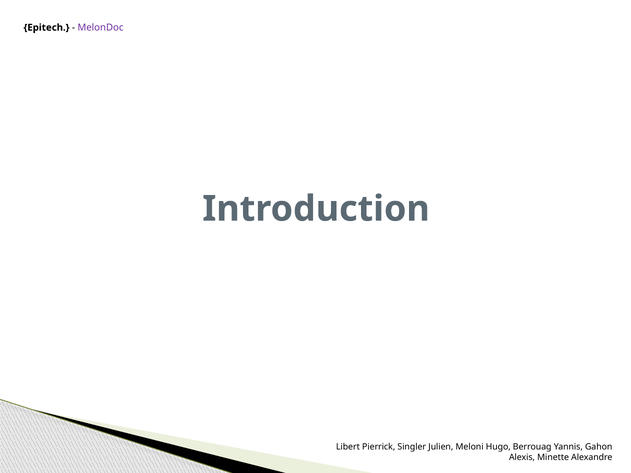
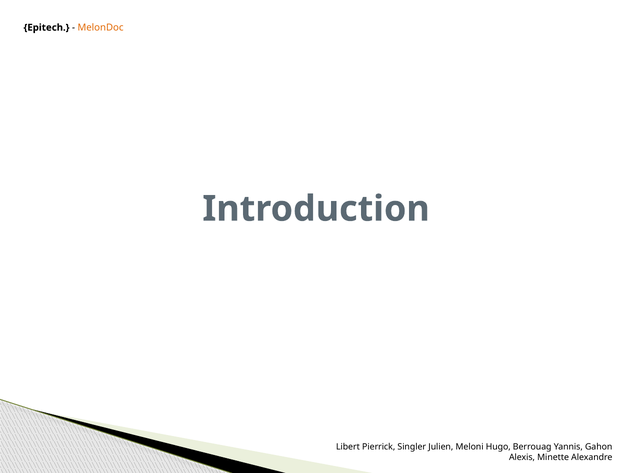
MelonDoc colour: purple -> orange (101, 28)
